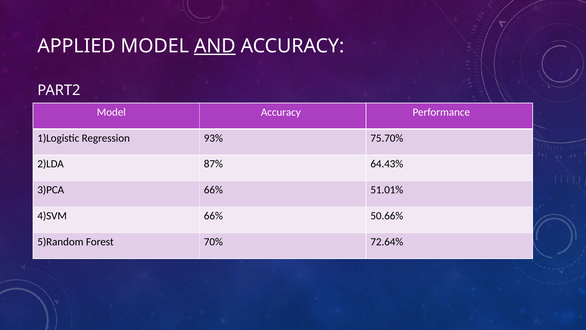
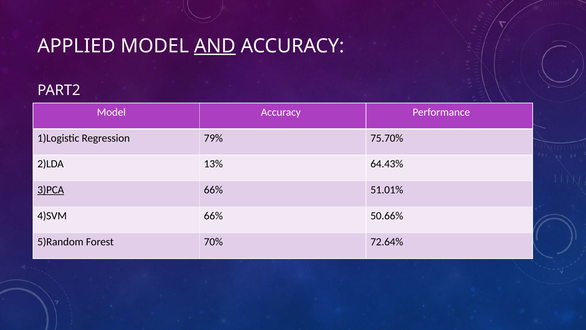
93%: 93% -> 79% (213, 138)
87%: 87% -> 13% (213, 164)
3)PCA underline: none -> present (51, 190)
